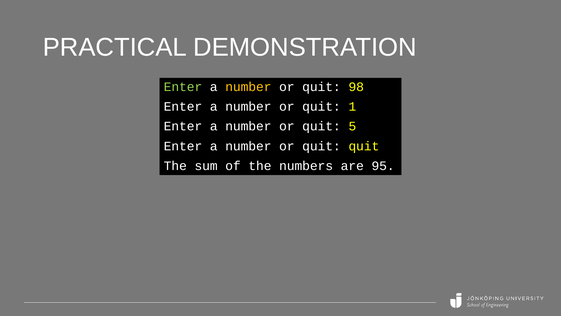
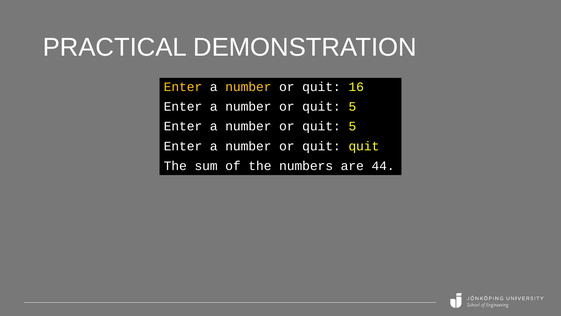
Enter colour: light green -> yellow (183, 87)
98: 98 -> 16 (356, 87)
1: 1 -> 5 (352, 106)
95: 95 -> 44 (383, 166)
